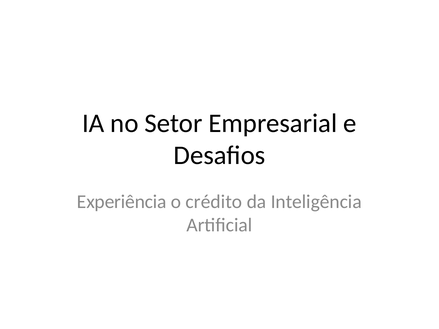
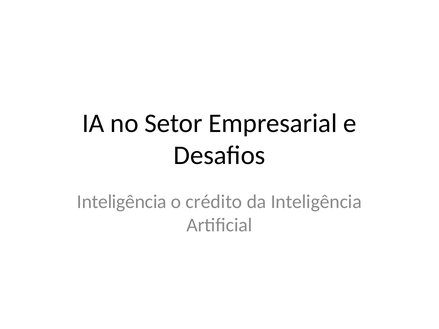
Experiência: Experiência -> Inteligência (122, 202)
